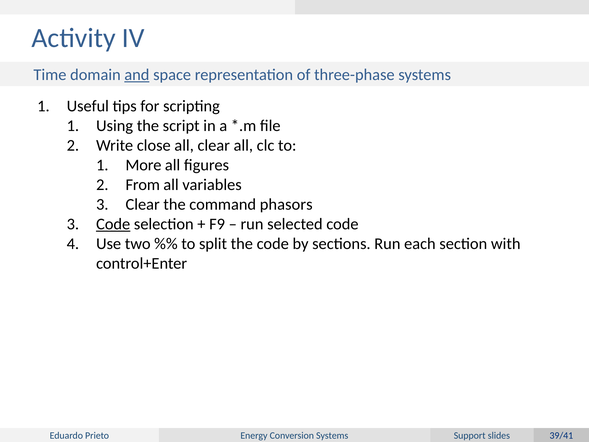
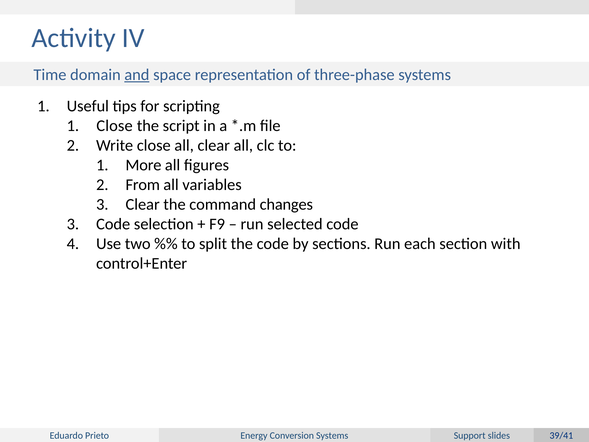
Using: Using -> Close (115, 126)
phasors: phasors -> changes (286, 204)
Code underline: present -> none (113, 224)
